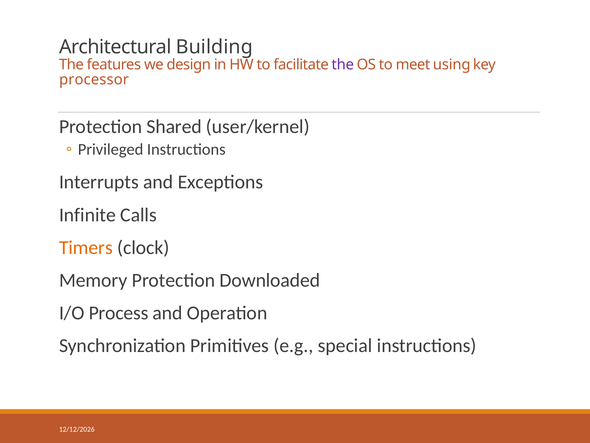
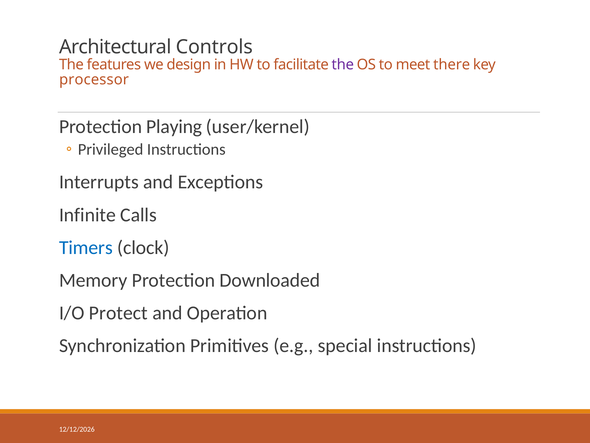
Building: Building -> Controls (214, 47)
using: using -> there (452, 65)
Shared: Shared -> Playing (174, 127)
Timers colour: orange -> blue (86, 247)
Process: Process -> Protect (118, 313)
